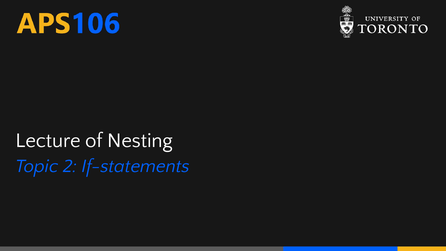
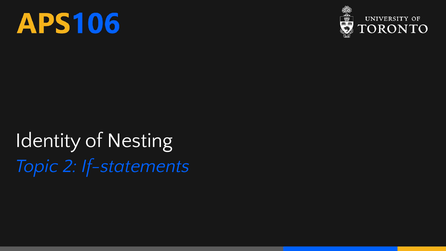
Lecture: Lecture -> Identity (48, 140)
